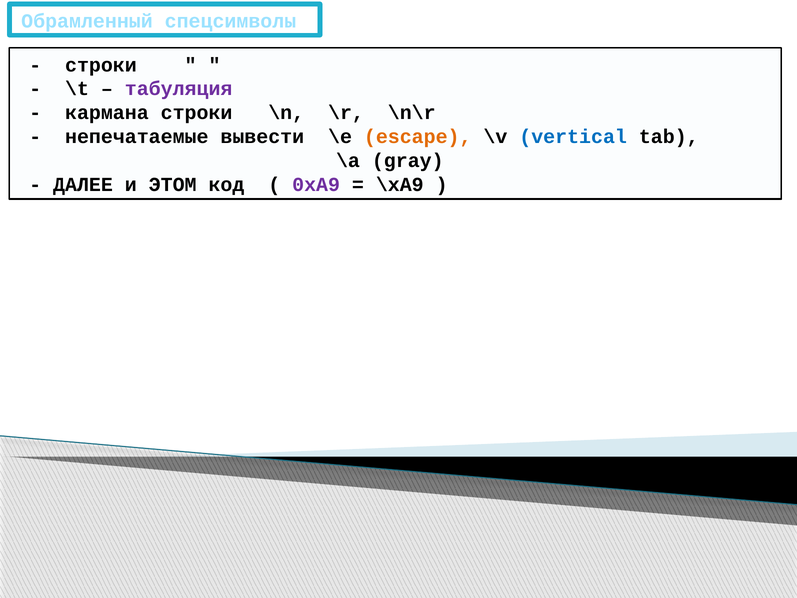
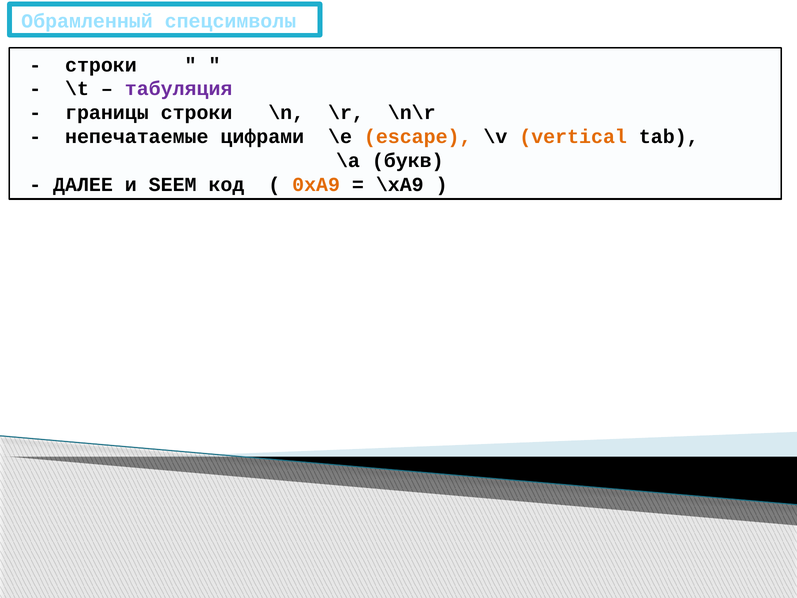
кармана: кармана -> границы (107, 113)
вывести: вывести -> цифрами (262, 137)
vertical colour: blue -> orange (573, 137)
gray: gray -> букв (408, 161)
ЭТОМ: ЭТОМ -> SEEM (173, 184)
0xA9 colour: purple -> orange (316, 184)
